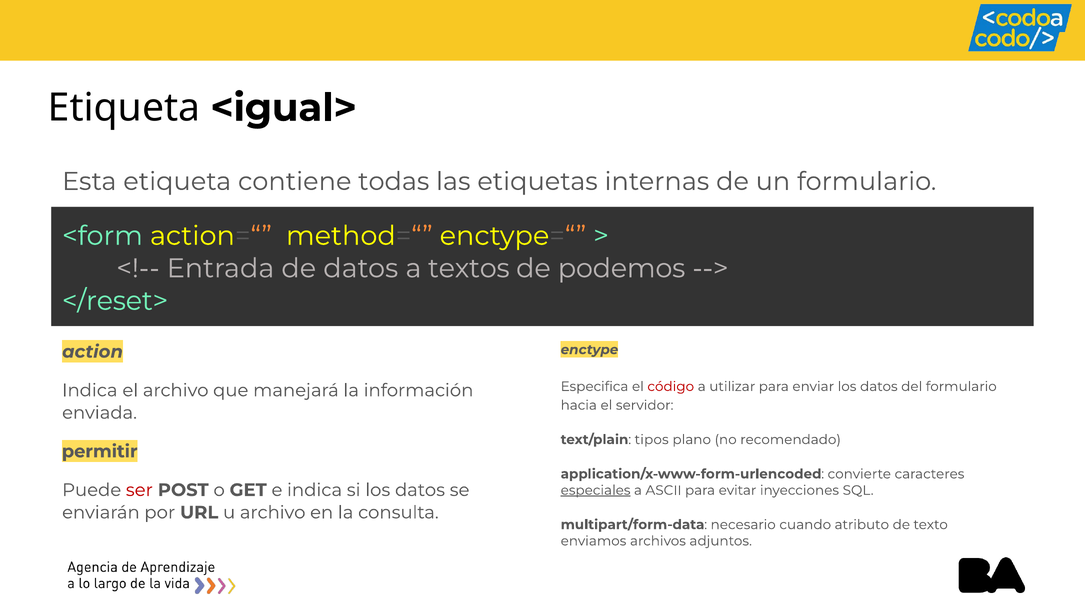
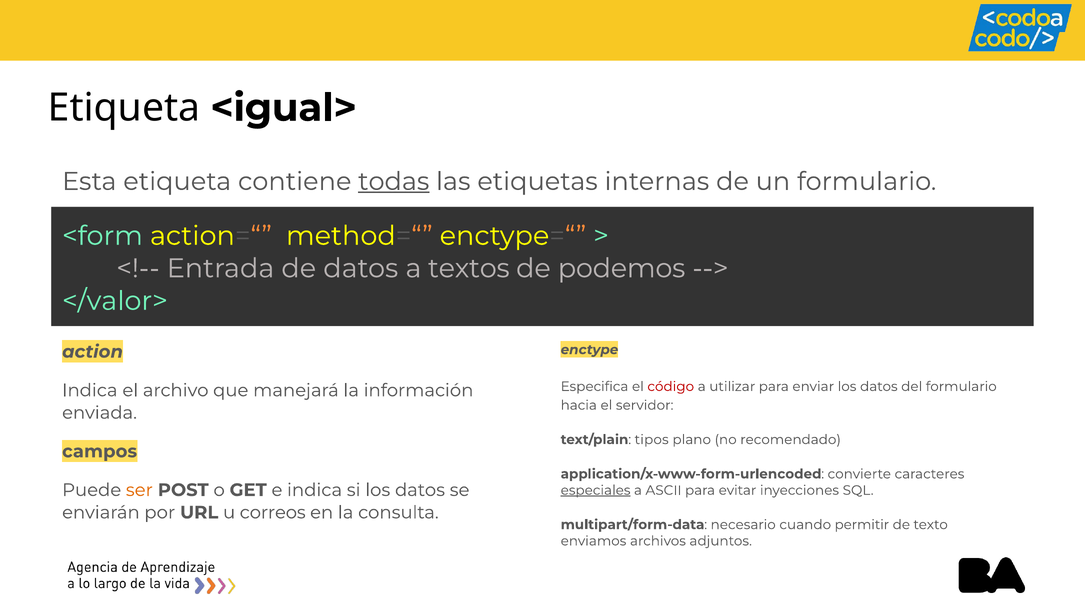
todas underline: none -> present (394, 182)
</reset>: </reset> -> </valor> (115, 301)
permitir: permitir -> campos (100, 452)
ser colour: red -> orange (139, 490)
u archivo: archivo -> correos (273, 513)
atributo: atributo -> permitir (862, 525)
